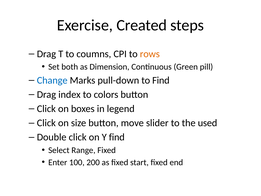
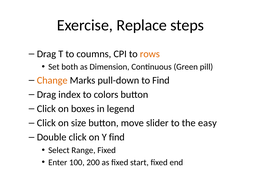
Created: Created -> Replace (142, 25)
Change colour: blue -> orange (52, 80)
used: used -> easy (207, 123)
